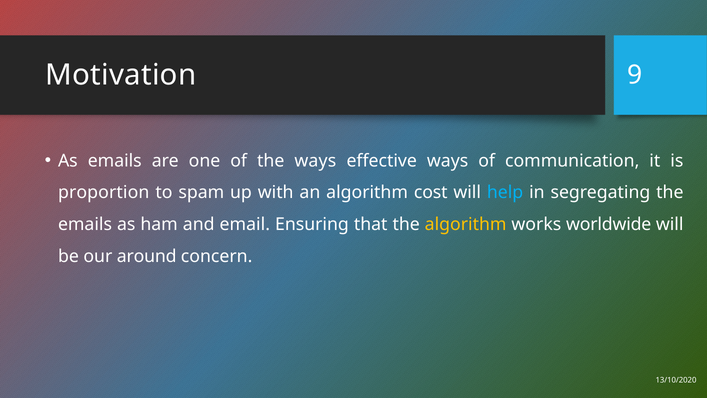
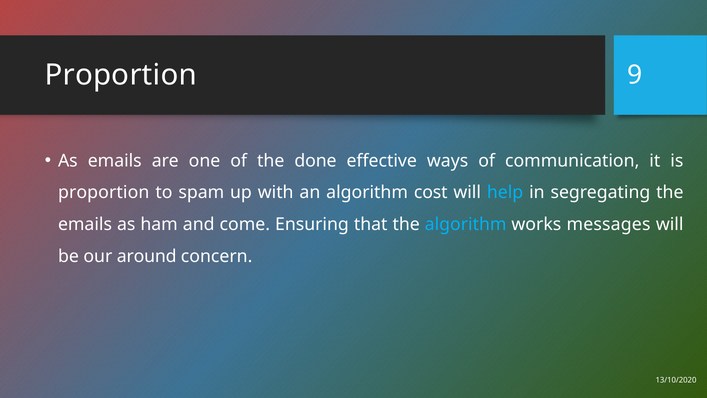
Motivation: Motivation -> Proportion (121, 75)
the ways: ways -> done (315, 161)
email: email -> come (245, 224)
algorithm colour: yellow -> light blue (466, 224)
worldwide: worldwide -> messages (609, 224)
